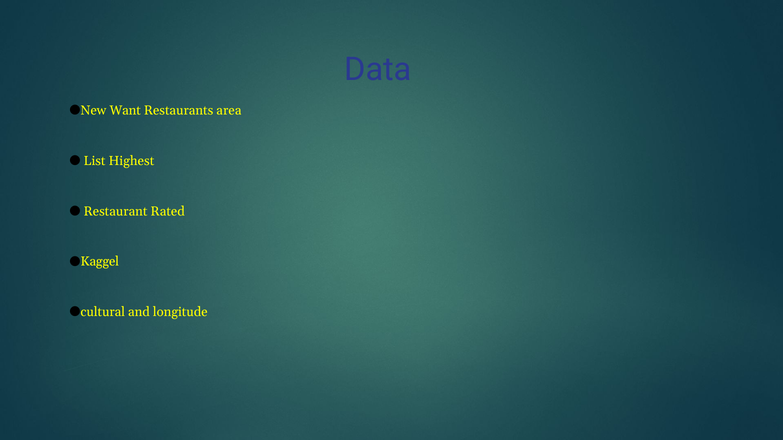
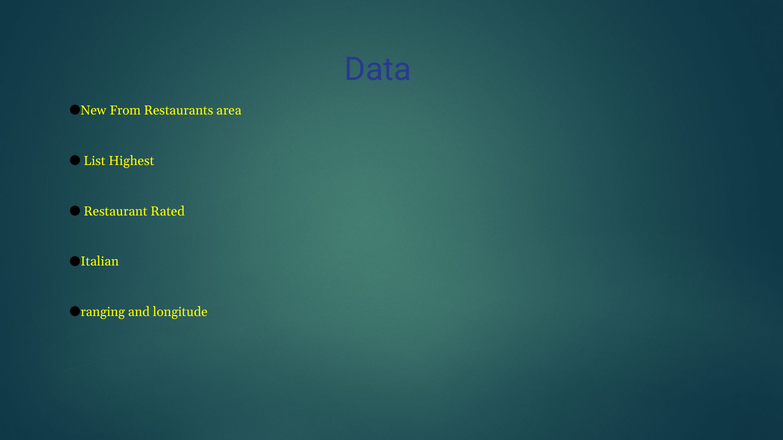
Want: Want -> From (125, 111)
Kaggel: Kaggel -> Italian (100, 262)
cultural: cultural -> ranging (103, 312)
